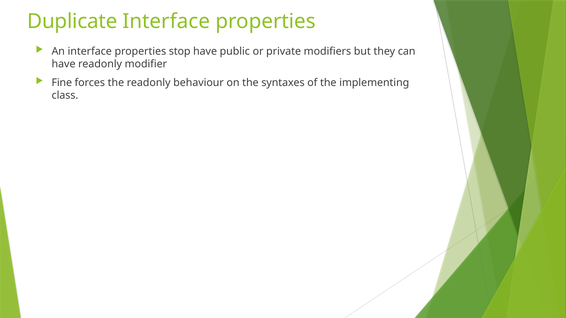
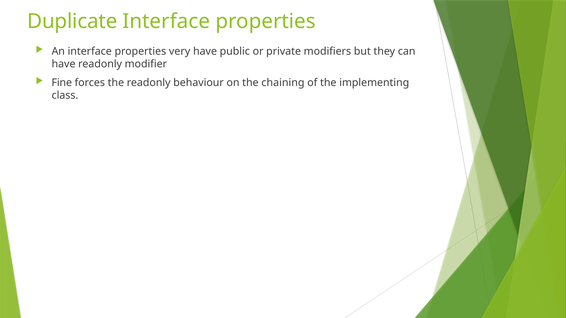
stop: stop -> very (180, 51)
syntaxes: syntaxes -> chaining (283, 83)
